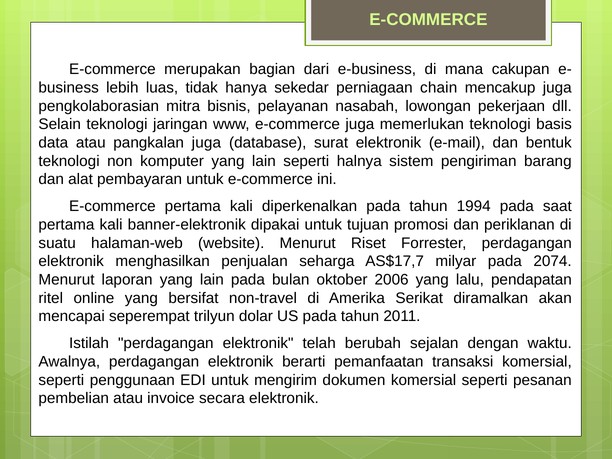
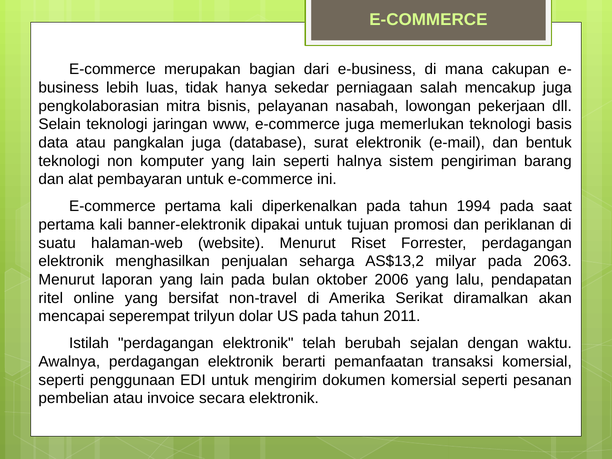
chain: chain -> salah (439, 88)
AS$17,7: AS$17,7 -> AS$13,2 (395, 261)
2074: 2074 -> 2063 (553, 261)
